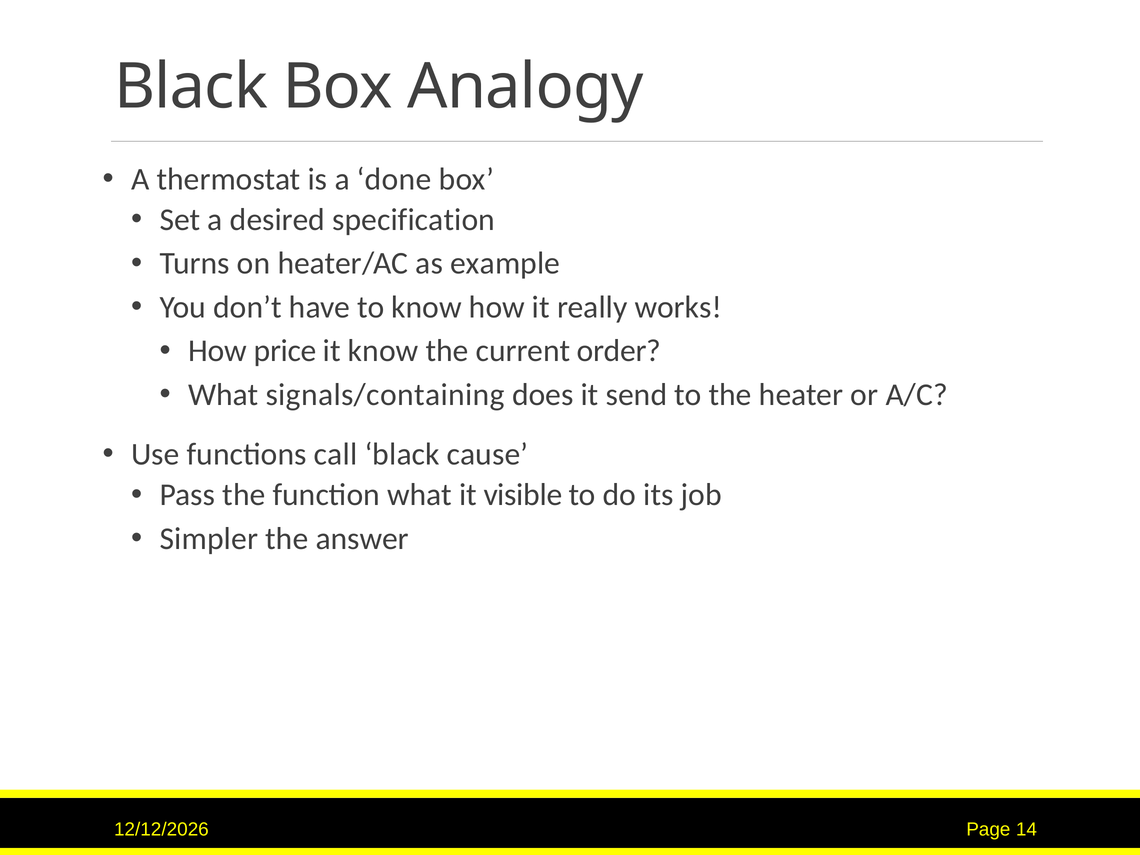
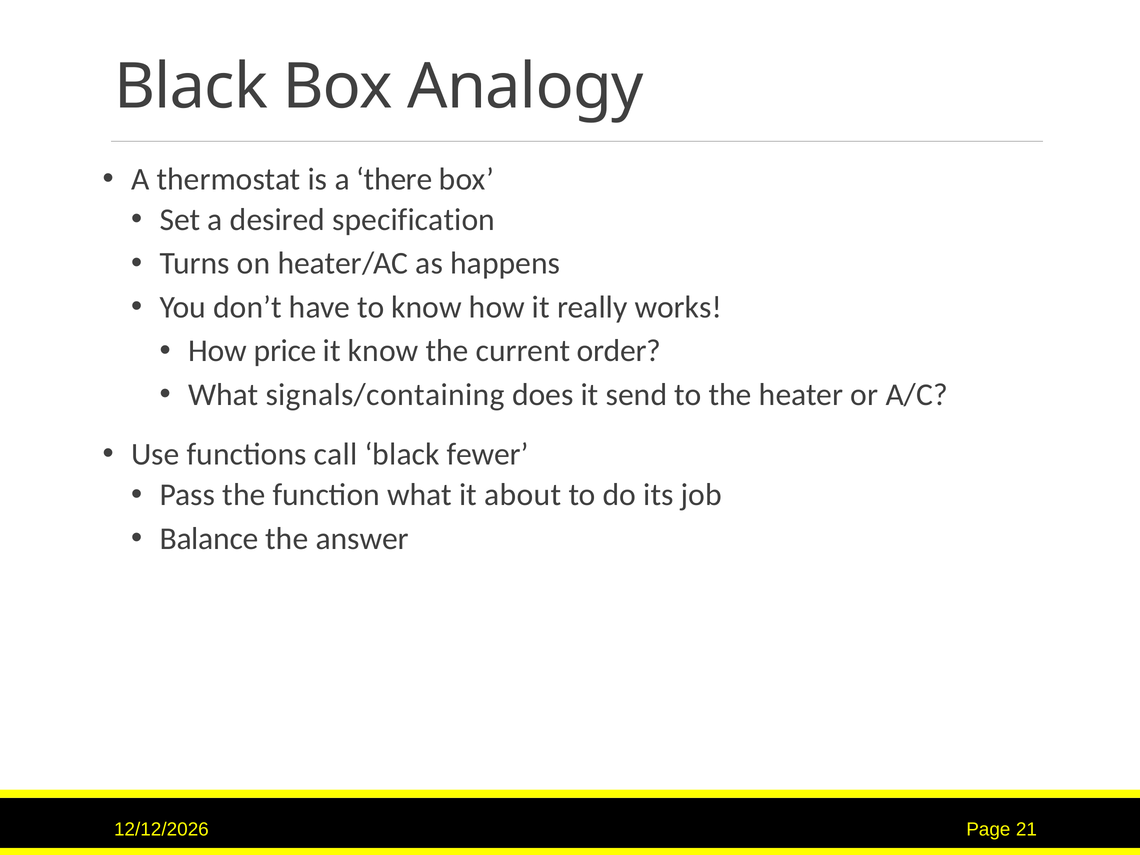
done: done -> there (394, 179)
example: example -> happens (505, 264)
cause: cause -> fewer (488, 454)
visible: visible -> about (523, 495)
Simpler: Simpler -> Balance (209, 539)
14: 14 -> 21 (1026, 829)
